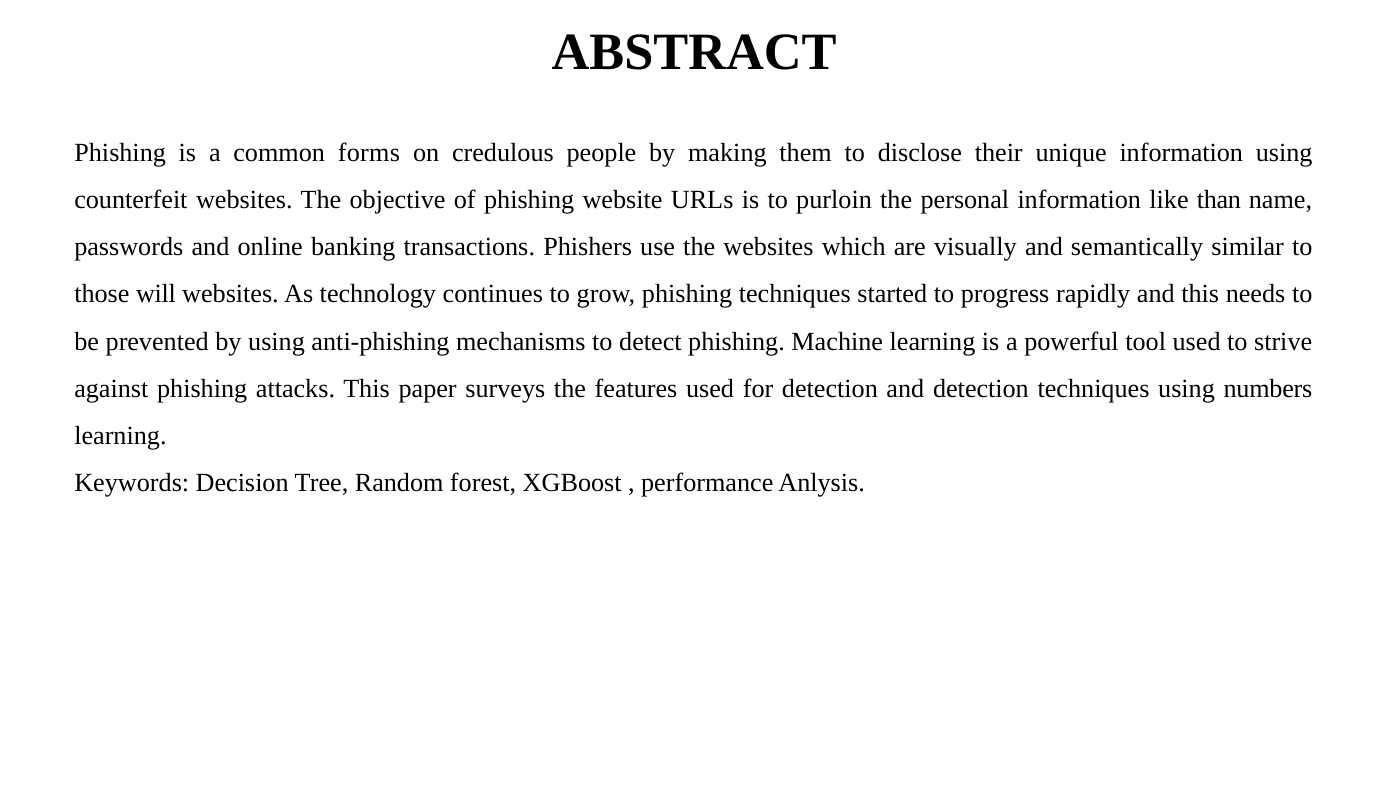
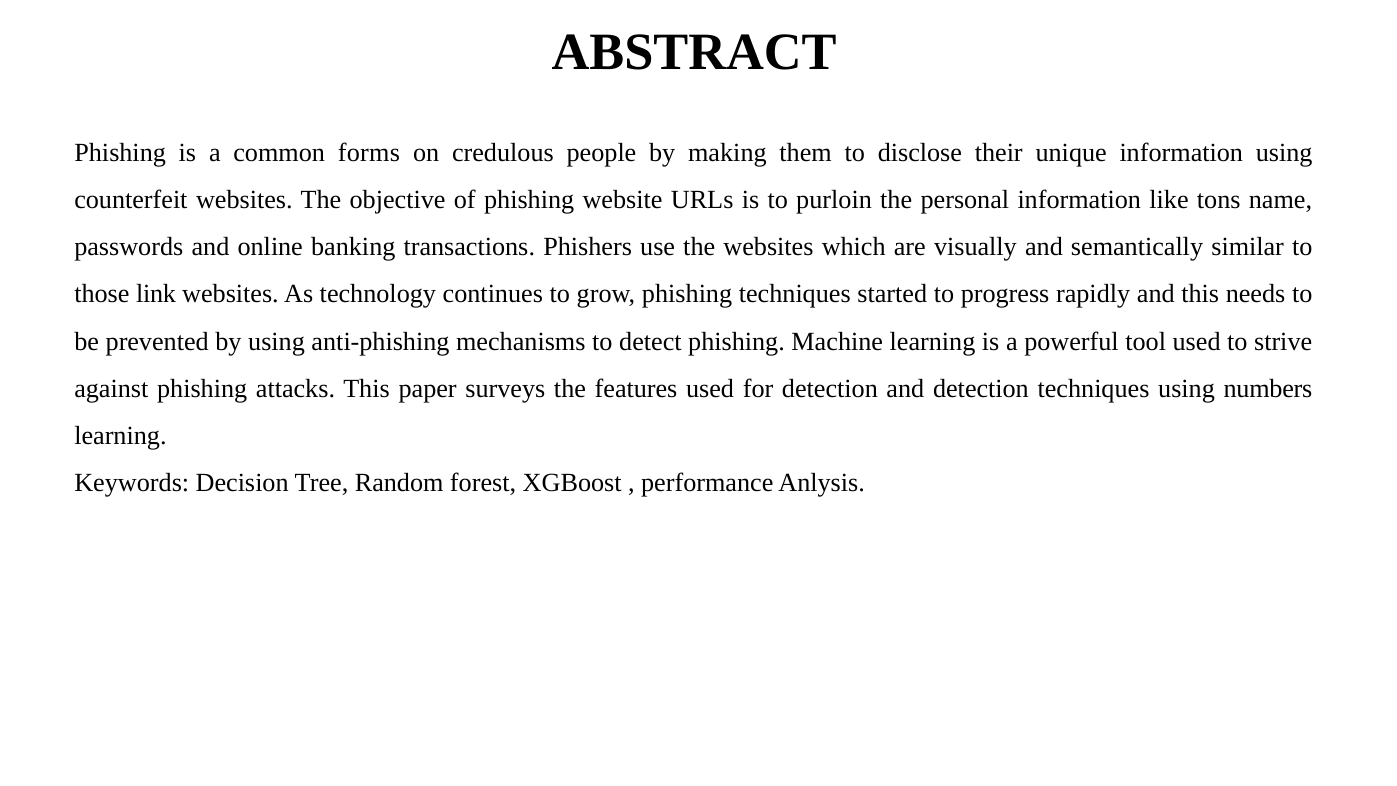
than: than -> tons (1219, 200)
will: will -> link (156, 294)
